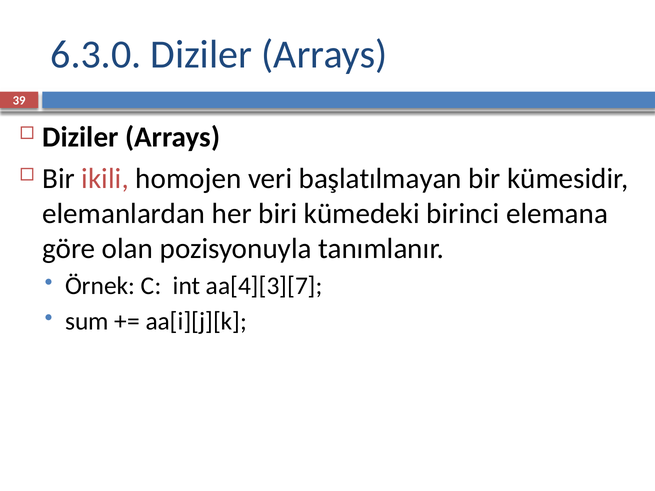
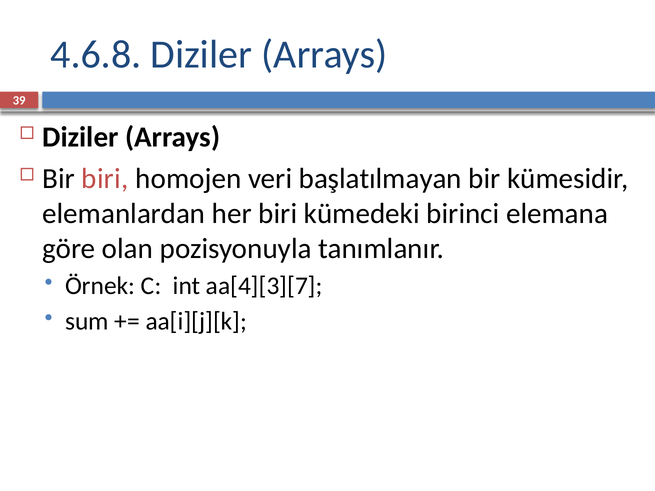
6.3.0: 6.3.0 -> 4.6.8 (96, 55)
Bir ikili: ikili -> biri (105, 179)
